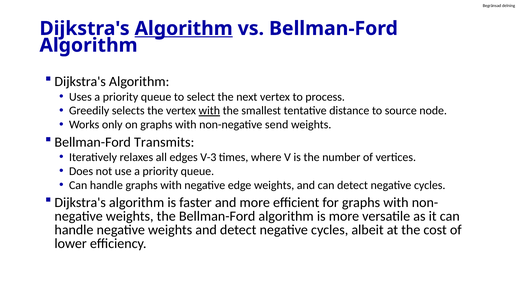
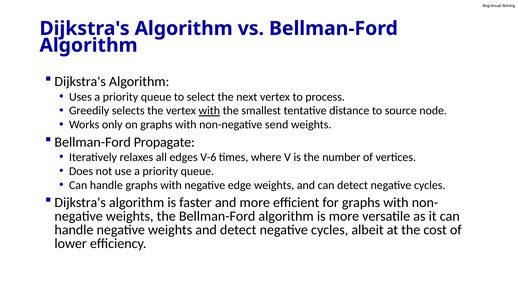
Algorithm underline: present -> none (184, 28)
Transmits: Transmits -> Propagate (164, 142)
V-3: V-3 -> V-6 (208, 157)
